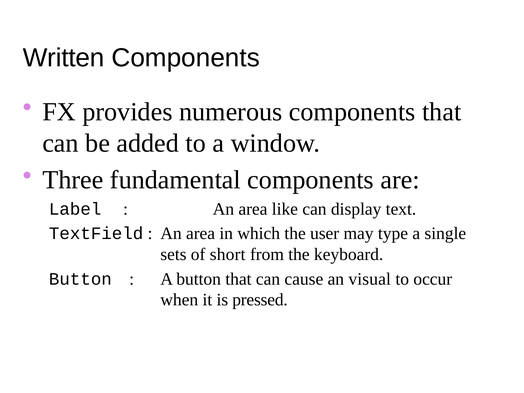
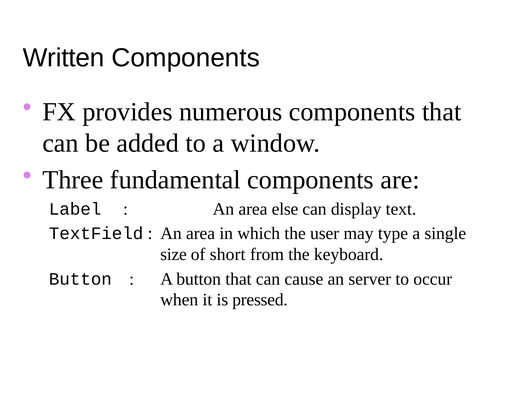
like: like -> else (285, 209)
sets: sets -> size (174, 254)
visual: visual -> server (370, 279)
